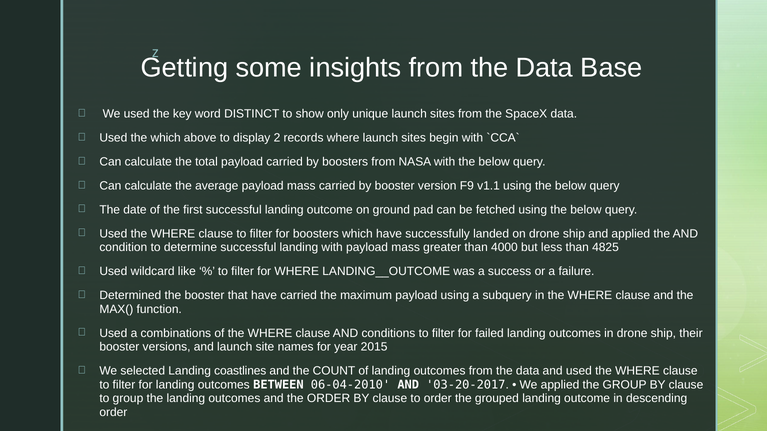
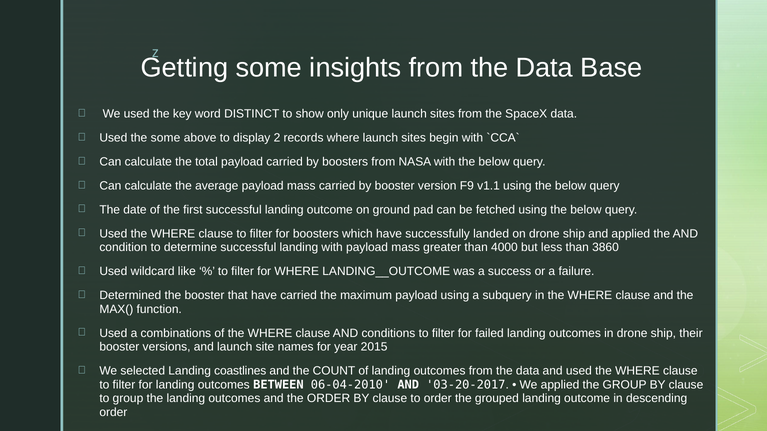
the which: which -> some (166, 138)
4825: 4825 -> 3860 (605, 248)
